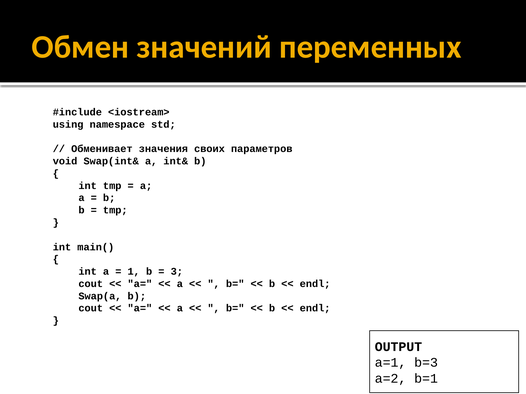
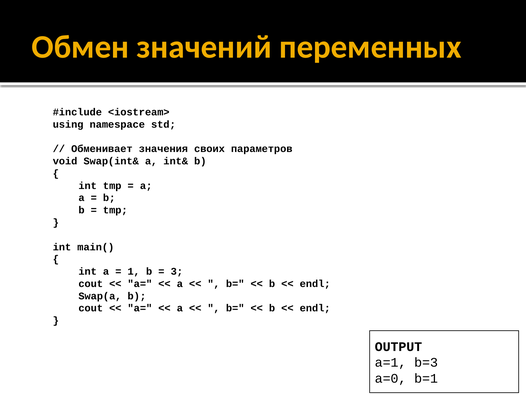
a=2: a=2 -> a=0 (391, 379)
